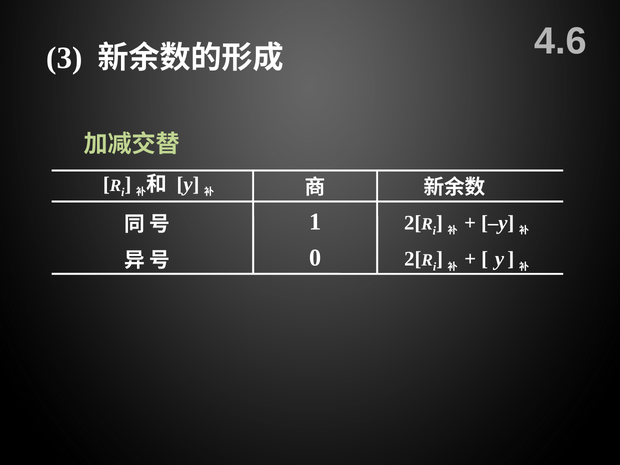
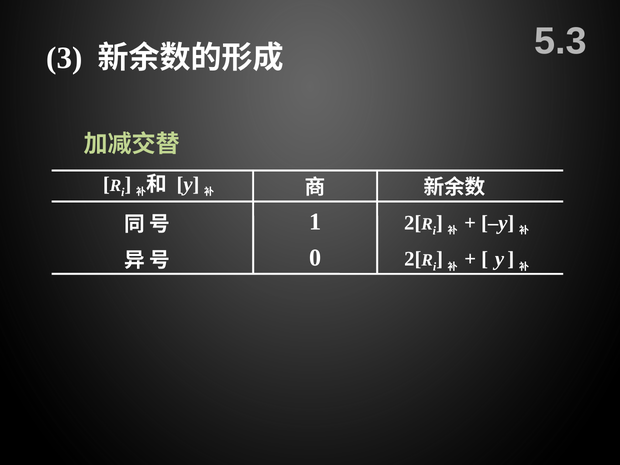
4.6: 4.6 -> 5.3 (561, 41)
